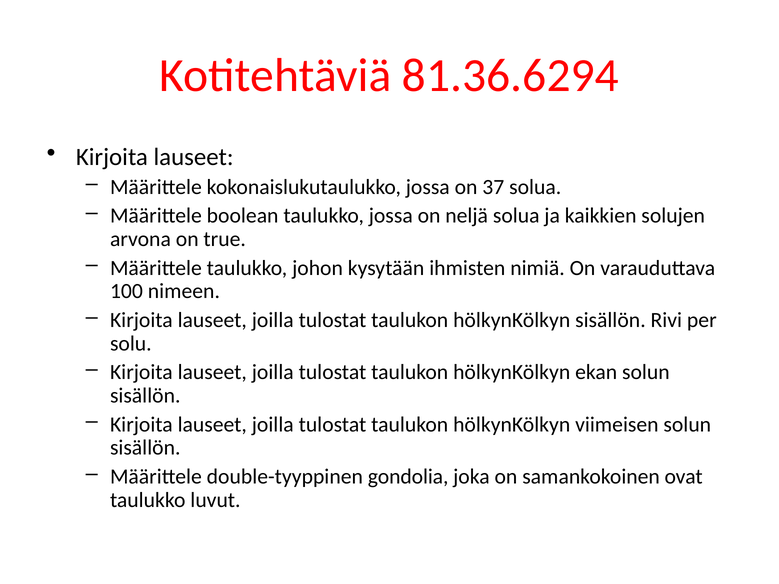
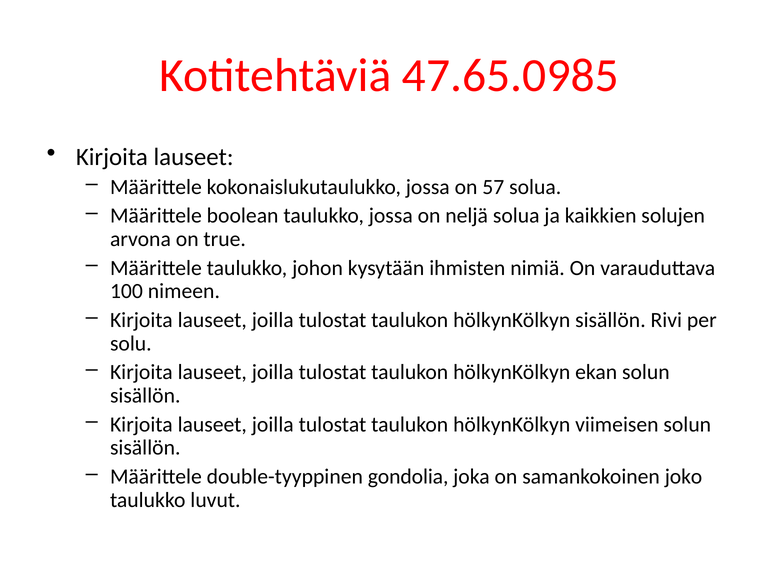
81.36.6294: 81.36.6294 -> 47.65.0985 (510, 75)
37: 37 -> 57 (493, 187)
ovat: ovat -> joko (684, 477)
